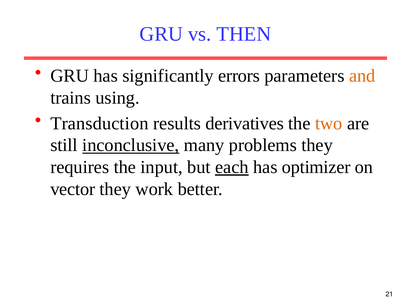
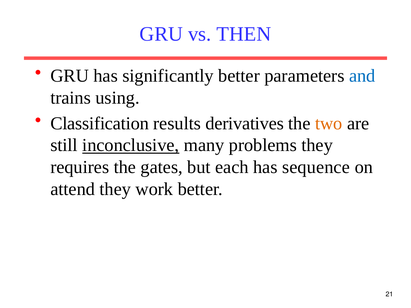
significantly errors: errors -> better (239, 76)
and colour: orange -> blue (362, 76)
Transduction: Transduction -> Classification (100, 123)
input: input -> gates (162, 167)
each underline: present -> none (232, 167)
optimizer: optimizer -> sequence (316, 167)
vector: vector -> attend (73, 189)
